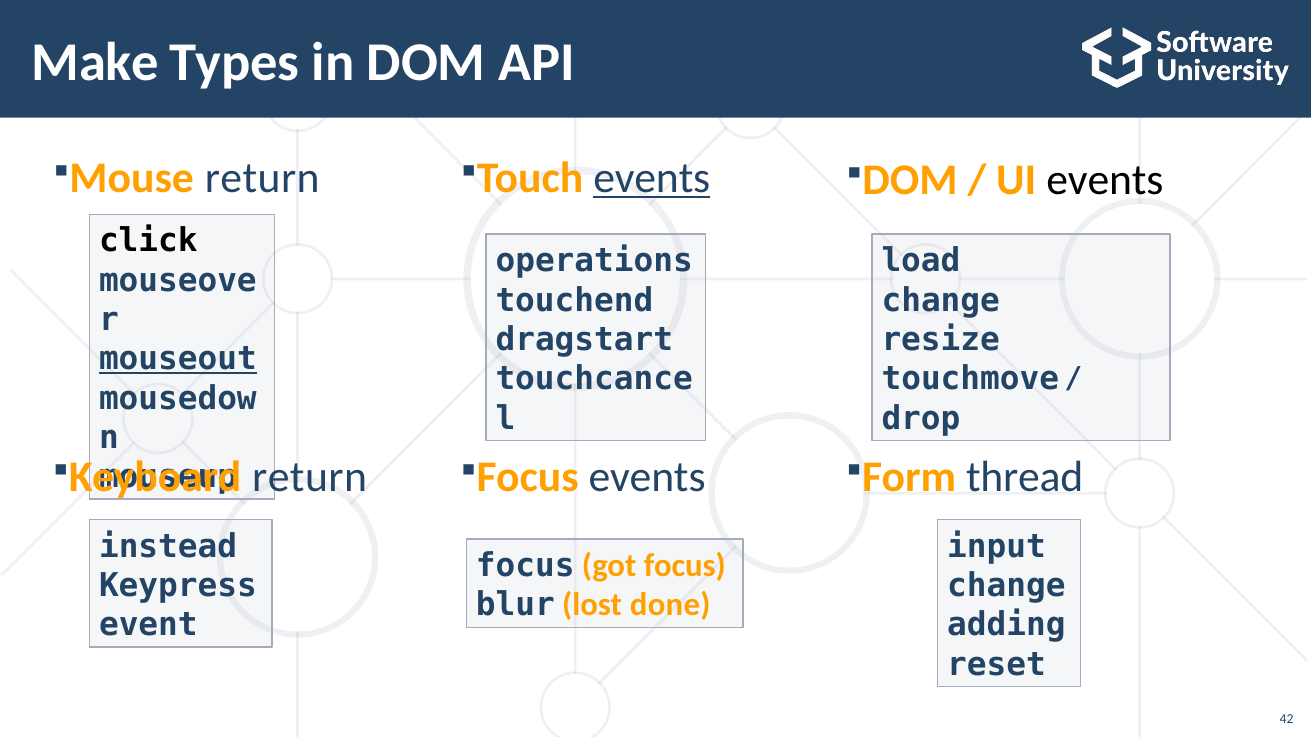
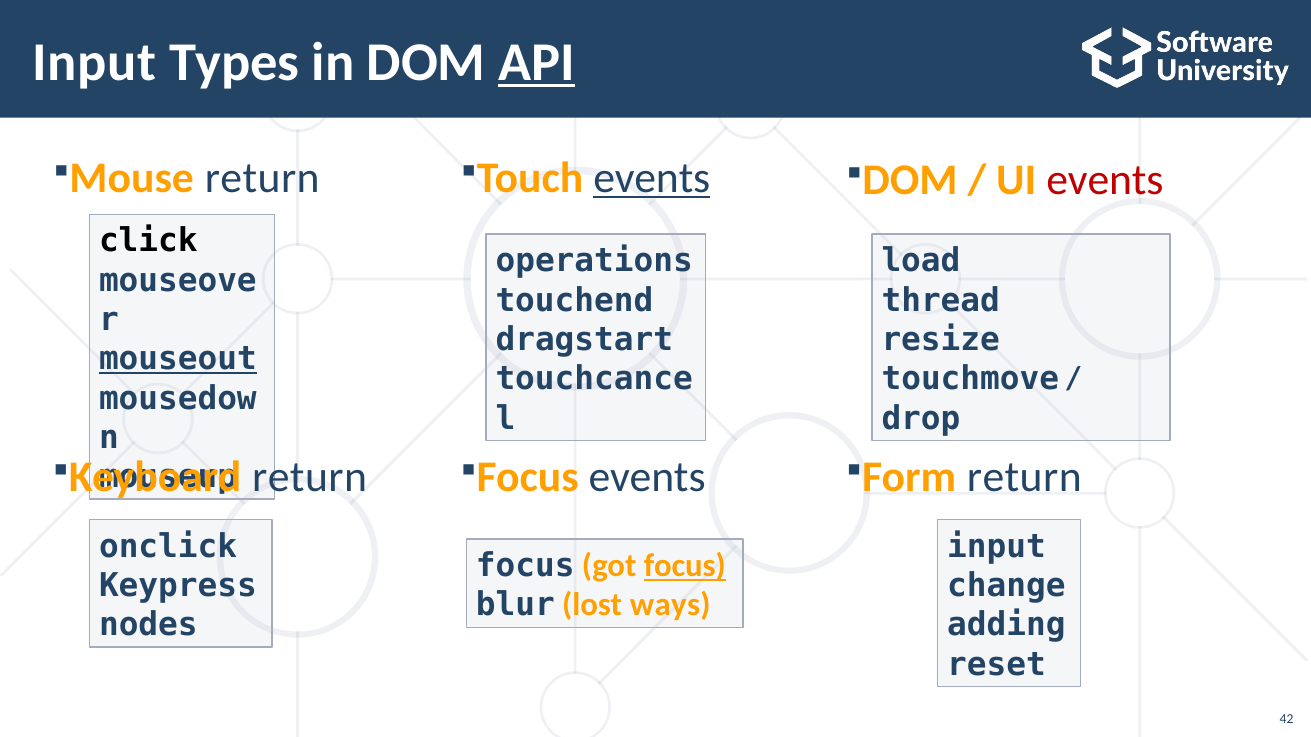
Make: Make -> Input (95, 62)
API underline: none -> present (536, 62)
events colour: black -> red (1105, 180)
change: change -> thread (941, 300)
thread: thread -> return (1024, 477)
instead: instead -> onclick (168, 547)
focus underline: none -> present (685, 566)
done: done -> ways (670, 605)
event: event -> nodes (148, 625)
